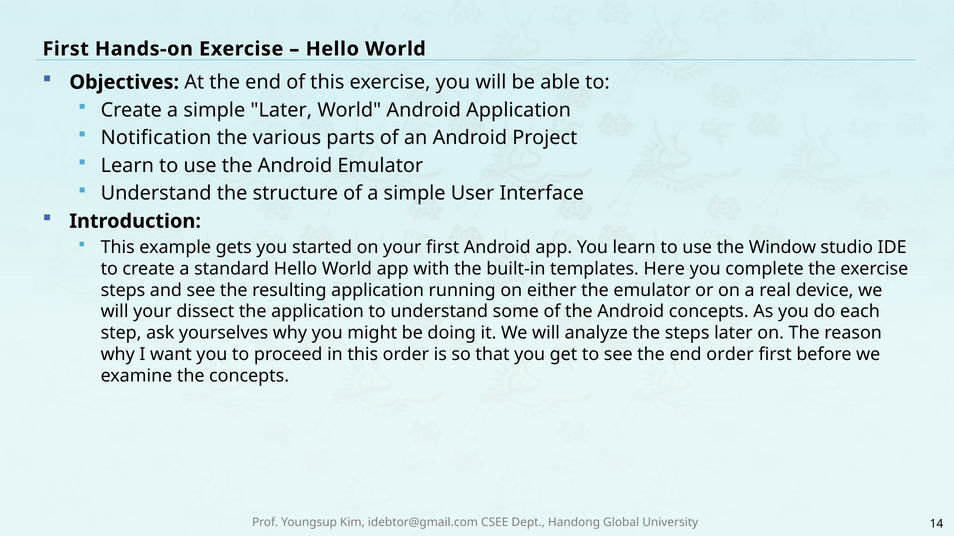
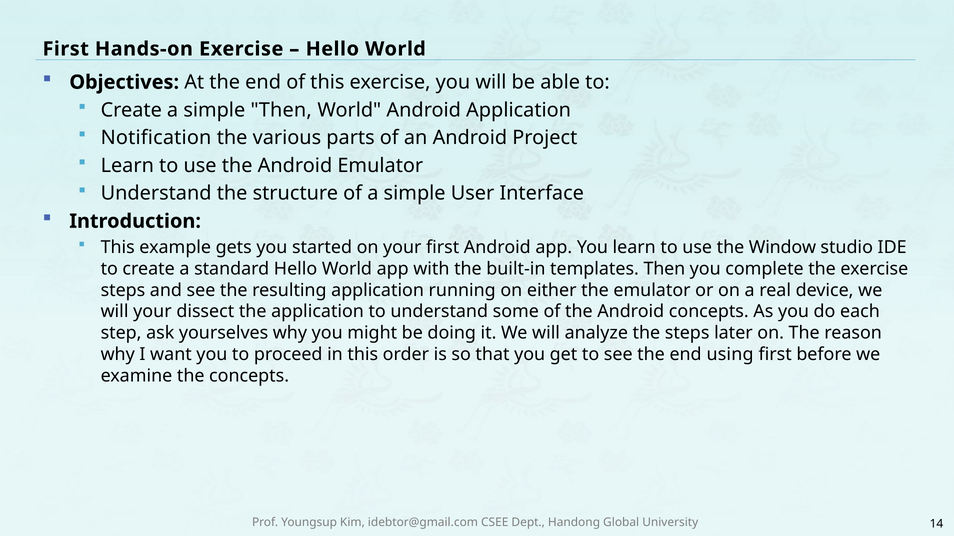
simple Later: Later -> Then (281, 110)
templates Here: Here -> Then (664, 269)
end order: order -> using (730, 355)
